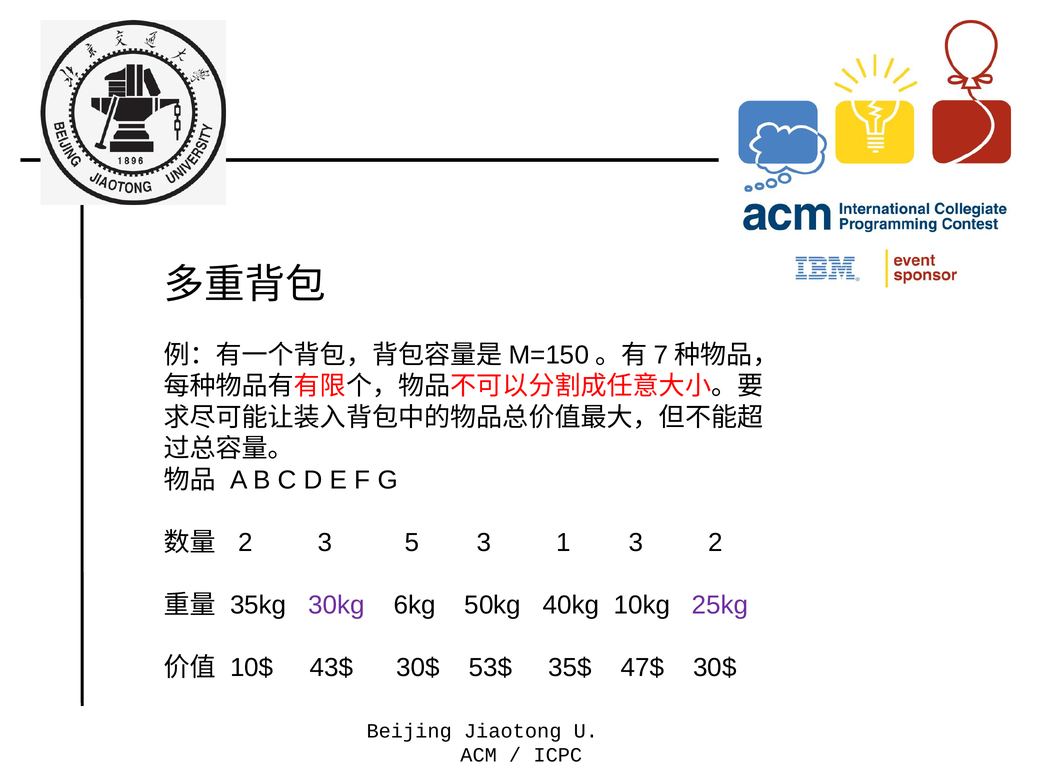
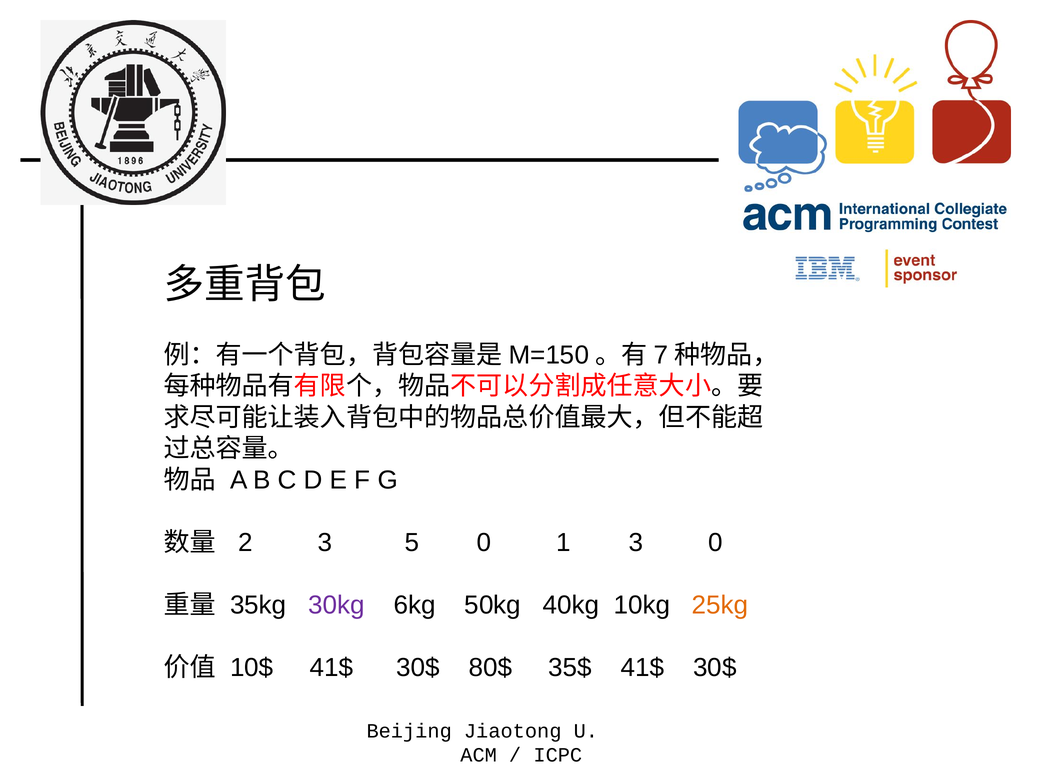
5 3: 3 -> 0 (484, 543)
3 2: 2 -> 0 (715, 543)
25kg colour: purple -> orange (720, 605)
10$ 43$: 43$ -> 41$ (331, 668)
53$: 53$ -> 80$ (490, 668)
35$ 47$: 47$ -> 41$ (642, 668)
